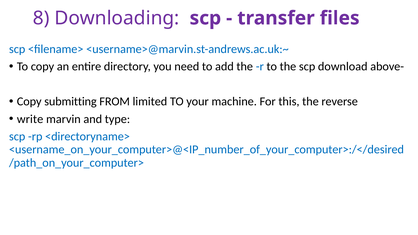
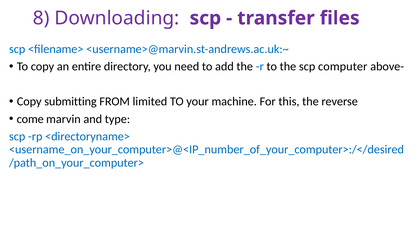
download: download -> computer (343, 67)
write: write -> come (30, 119)
